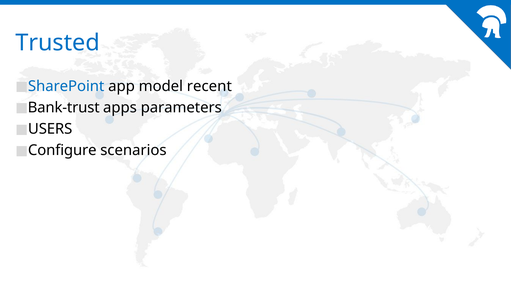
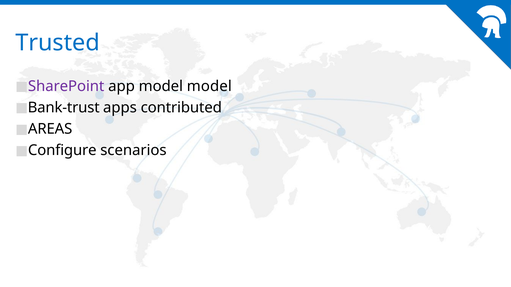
SharePoint colour: blue -> purple (66, 86)
model recent: recent -> model (209, 86)
parameters: parameters -> contributed (181, 108)
USERS: USERS -> AREAS (50, 129)
